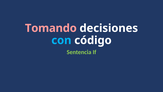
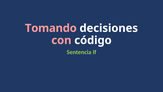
con colour: light blue -> pink (61, 40)
